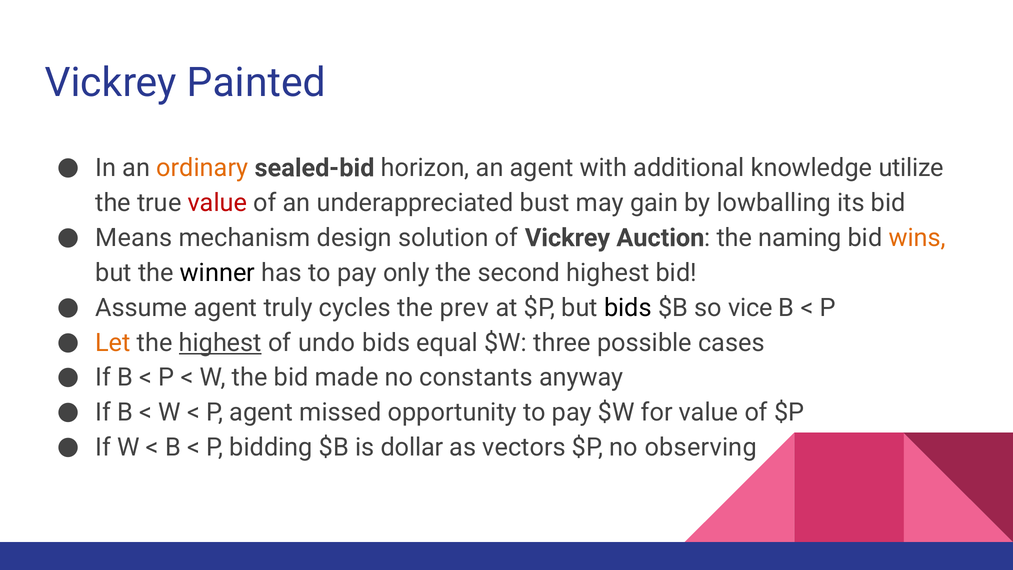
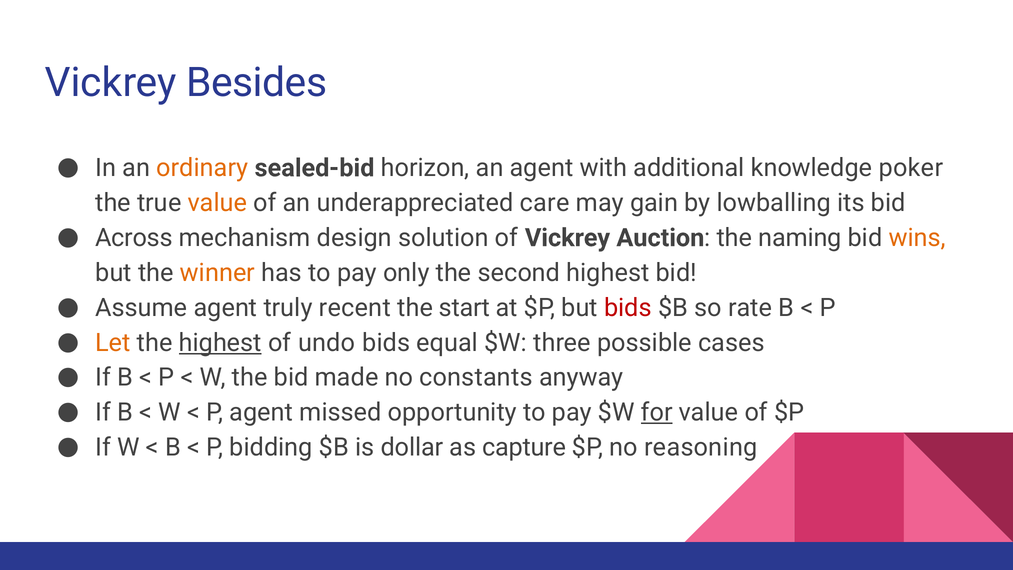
Painted: Painted -> Besides (257, 83)
utilize: utilize -> poker (911, 168)
value colour: red -> orange (217, 203)
bust: bust -> care (545, 203)
Means: Means -> Across (134, 238)
winner colour: black -> orange (217, 273)
cycles: cycles -> recent (355, 308)
prev: prev -> start (464, 308)
bids colour: black -> red (628, 308)
vice: vice -> rate (750, 308)
for underline: none -> present (657, 412)
vectors: vectors -> capture (524, 447)
observing: observing -> reasoning (701, 447)
